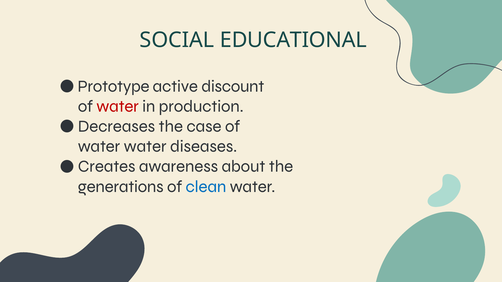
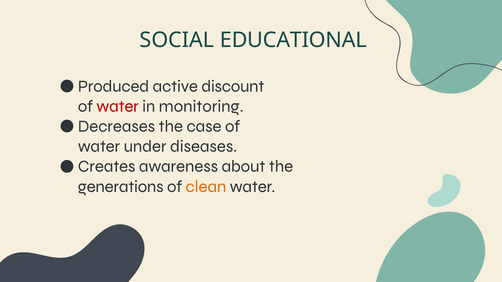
Prototype: Prototype -> Produced (114, 86)
production: production -> monitoring (201, 106)
water water: water -> under (145, 147)
clean colour: blue -> orange (206, 187)
